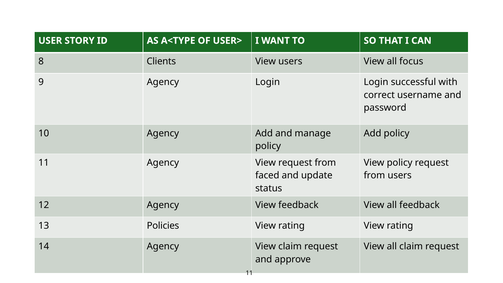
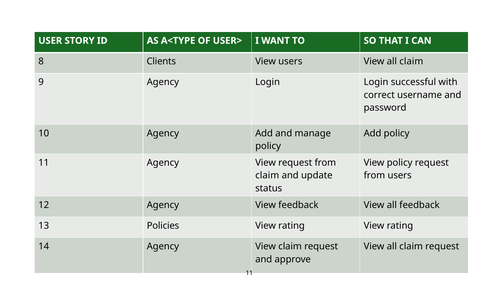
users View all focus: focus -> claim (411, 61)
faced: faced -> claim (267, 175)
